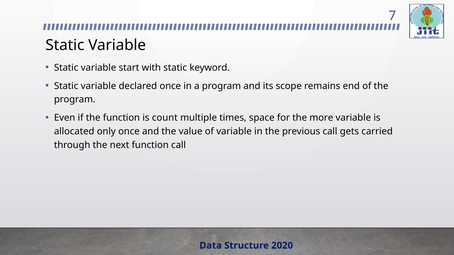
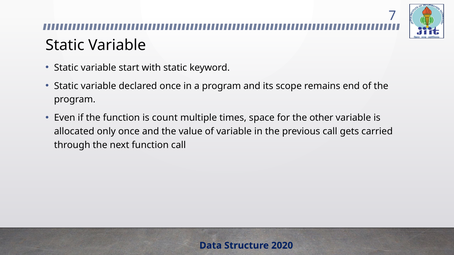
more: more -> other (321, 118)
